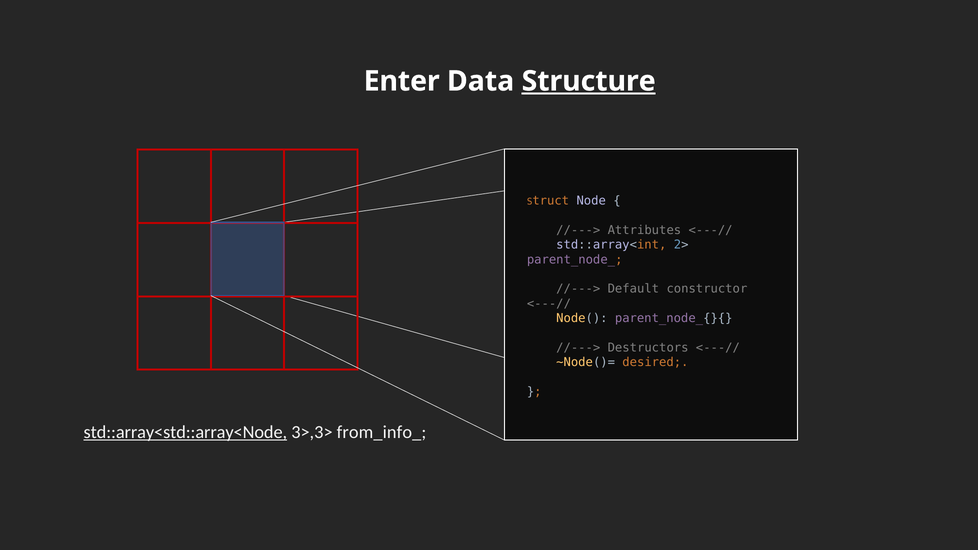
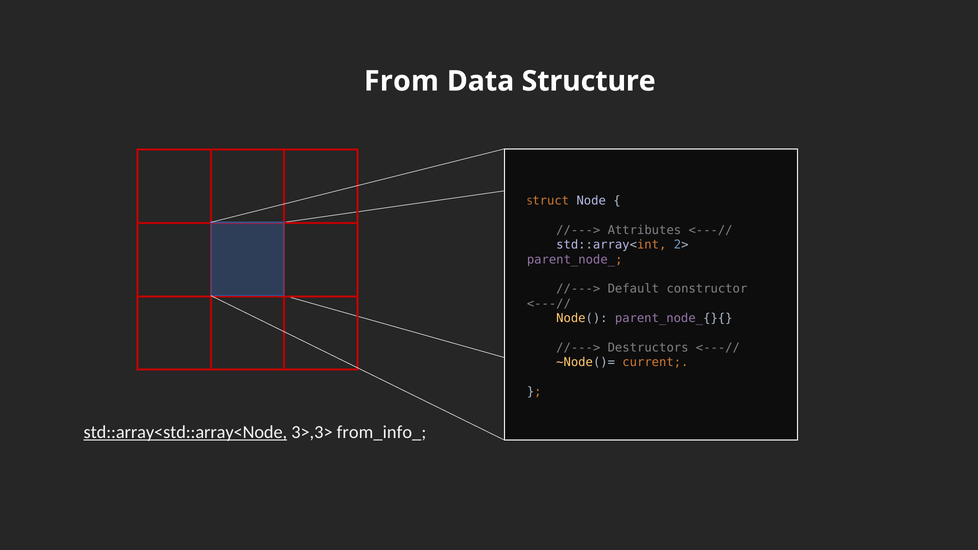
Enter: Enter -> From (401, 81)
Structure underline: present -> none (589, 81)
desired: desired -> current (655, 362)
